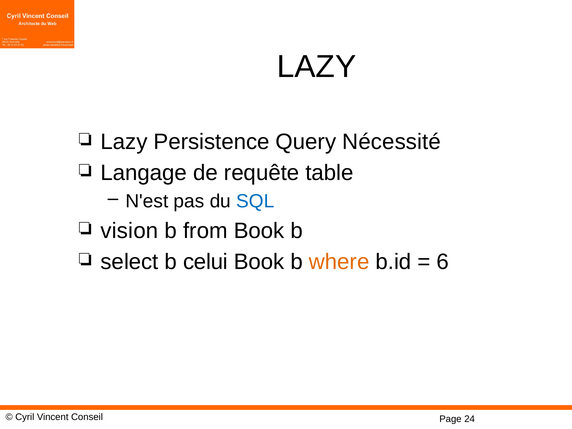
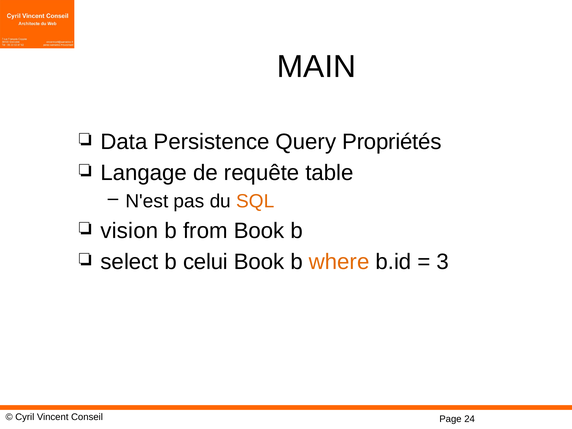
LAZY: LAZY -> MAIN (317, 67)
Lazy: Lazy -> Data (124, 142)
Nécessité: Nécessité -> Propriétés (392, 142)
SQL colour: blue -> orange (255, 201)
6: 6 -> 3 (443, 262)
